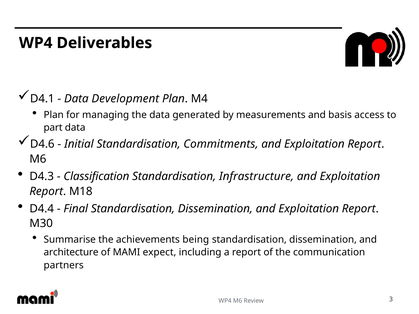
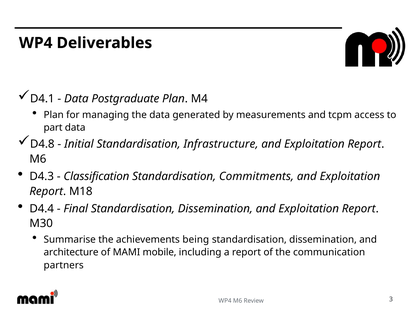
Development: Development -> Postgraduate (125, 99)
basis: basis -> tcpm (340, 115)
D4.6: D4.6 -> D4.8 (42, 144)
Commitments: Commitments -> Infrastructure (221, 144)
Infrastructure: Infrastructure -> Commitments (256, 177)
expect: expect -> mobile (160, 253)
